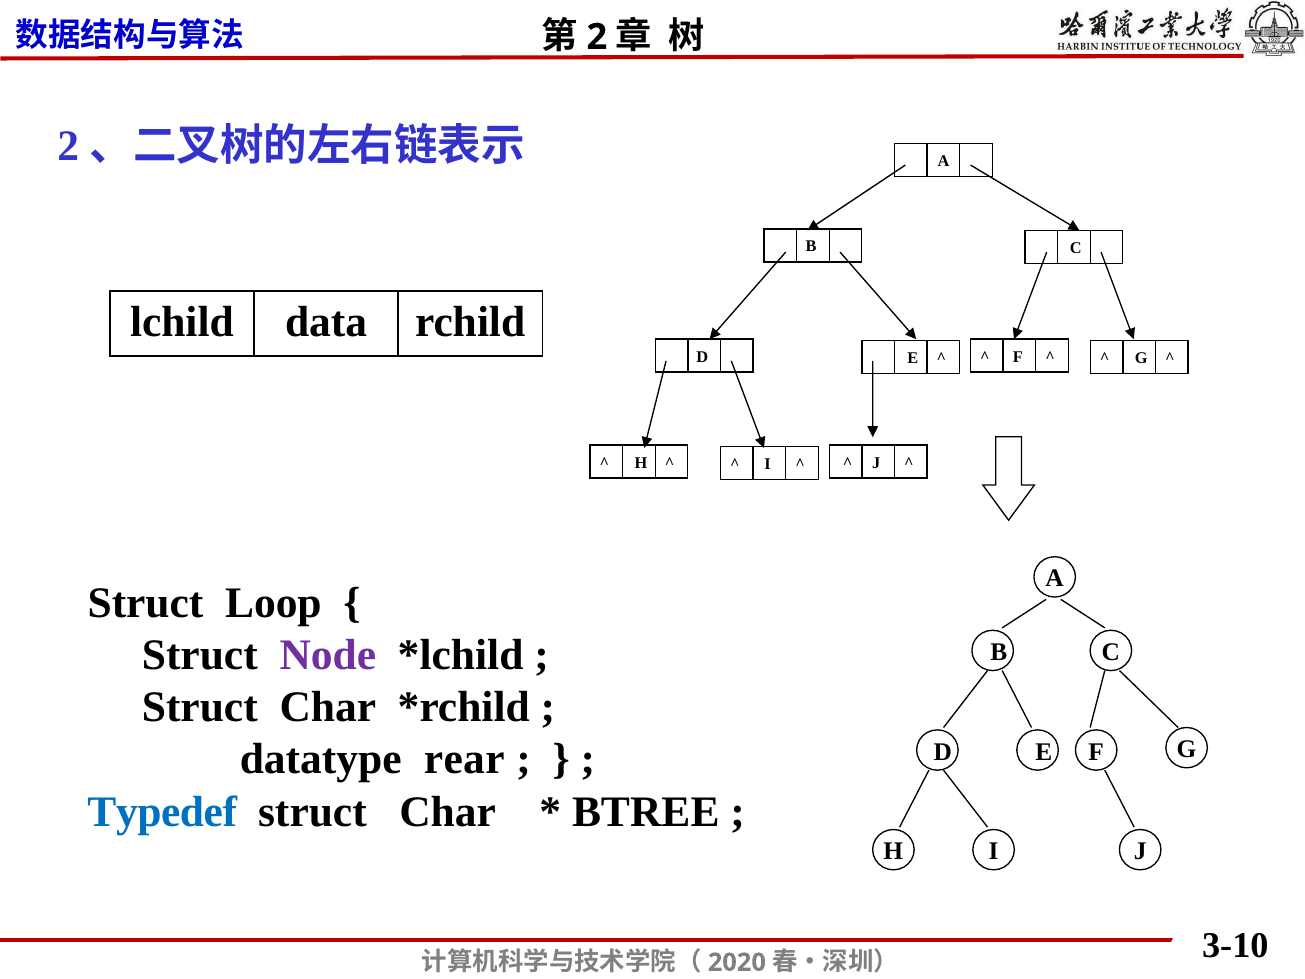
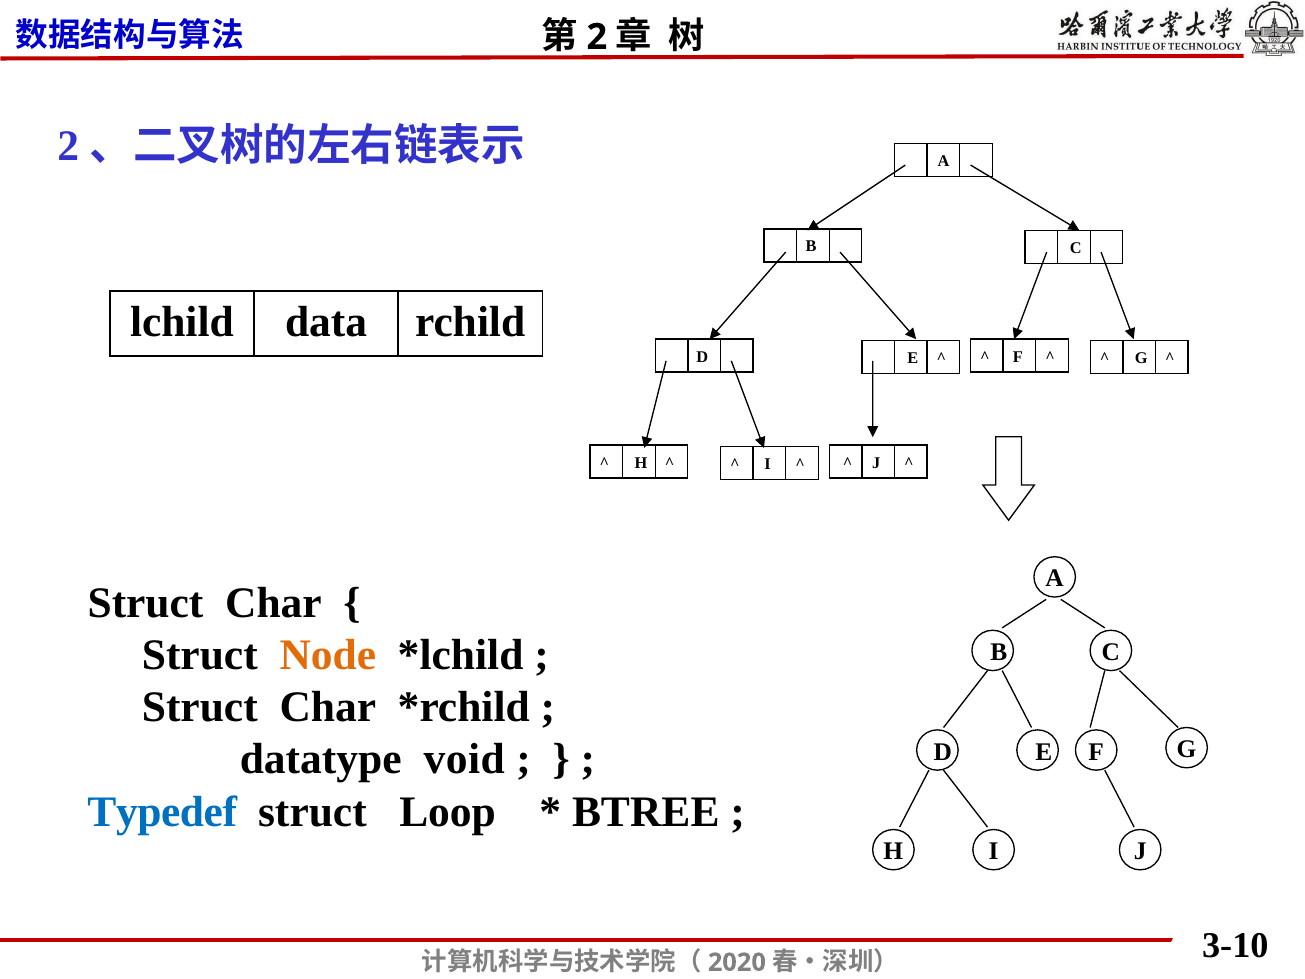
Loop: Loop -> Char (273, 603)
Node colour: purple -> orange (328, 655)
rear: rear -> void (464, 759)
Char: Char -> Loop (448, 812)
